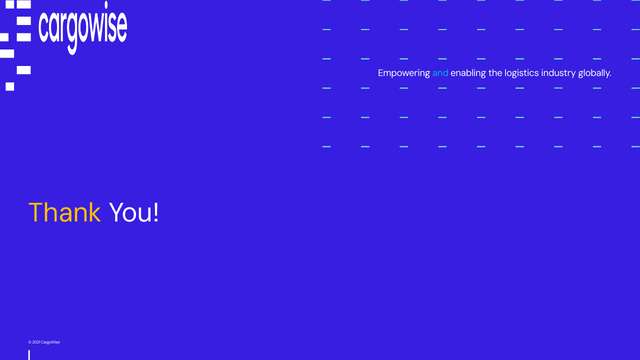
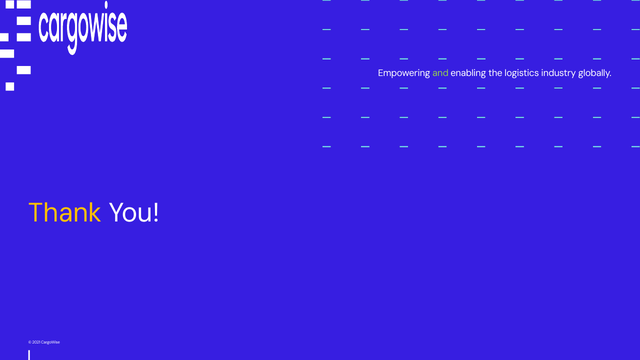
and colour: light blue -> light green (441, 73)
